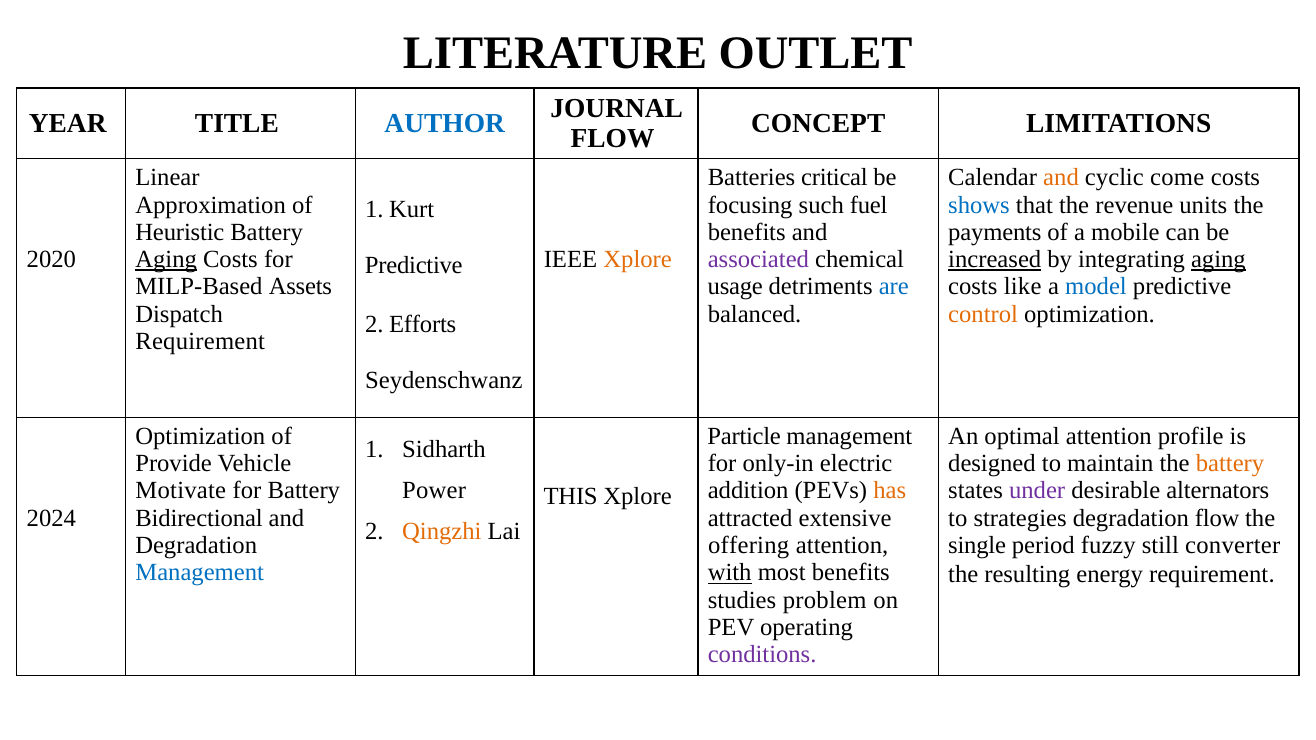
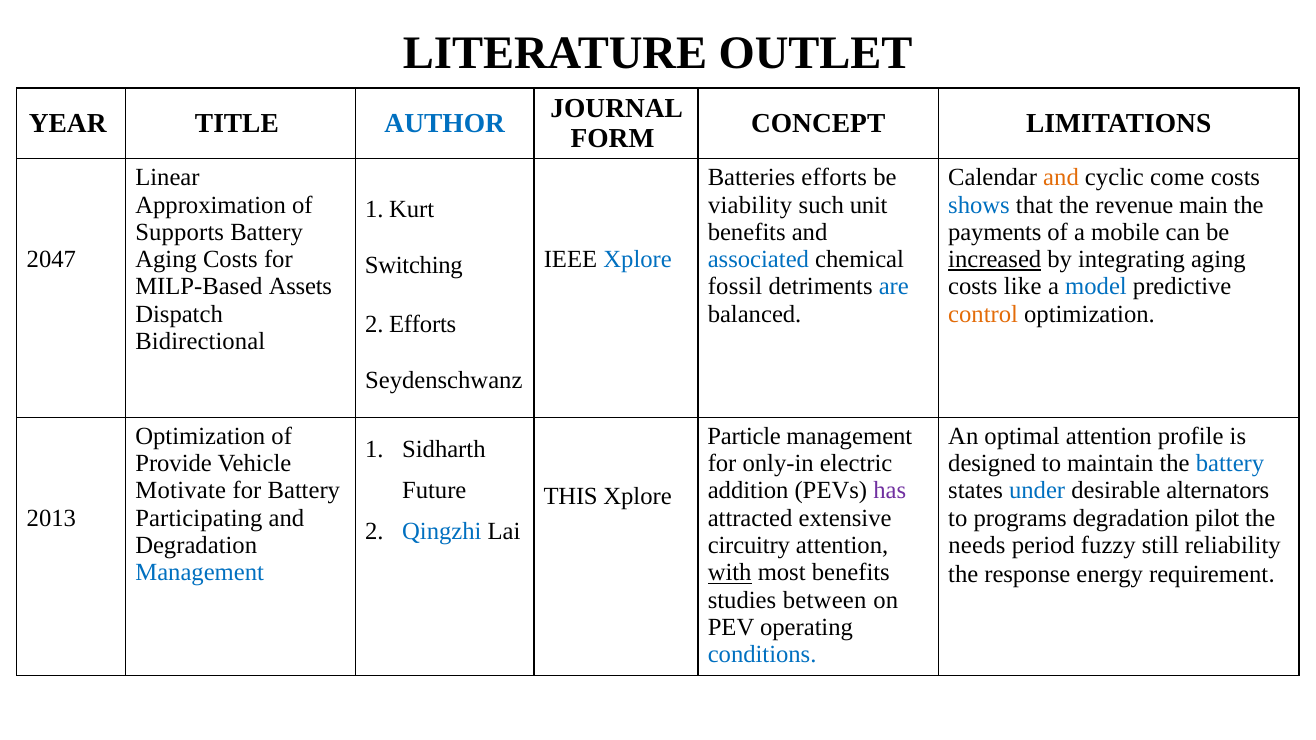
FLOW: FLOW -> FORM (613, 139)
Batteries critical: critical -> efforts (834, 178)
focusing: focusing -> viability (750, 205)
fuel: fuel -> unit (869, 205)
units: units -> main (1203, 205)
Heuristic: Heuristic -> Supports (180, 232)
2020: 2020 -> 2047 (51, 260)
Aging underline: present -> none (166, 260)
Xplore colour: orange -> blue (638, 260)
associated colour: purple -> blue (758, 260)
aging underline: present -> none (1218, 260)
Predictive: Predictive -> Switching (414, 265)
usage: usage -> fossil (735, 287)
Requirement: Requirement -> Bidirectional (200, 342)
battery colour: orange -> blue (1230, 464)
Power: Power -> Future (434, 491)
has colour: orange -> purple (890, 491)
under colour: purple -> blue (1037, 491)
2024: 2024 -> 2013 (51, 518)
Bidirectional: Bidirectional -> Participating (199, 518)
strategies: strategies -> programs (1020, 518)
degradation flow: flow -> pilot (1217, 518)
Qingzhi colour: orange -> blue (442, 532)
offering: offering -> circuitry (749, 546)
single: single -> needs (977, 546)
converter: converter -> reliability (1233, 546)
resulting: resulting -> response (1027, 574)
problem: problem -> between (825, 600)
conditions colour: purple -> blue (762, 655)
